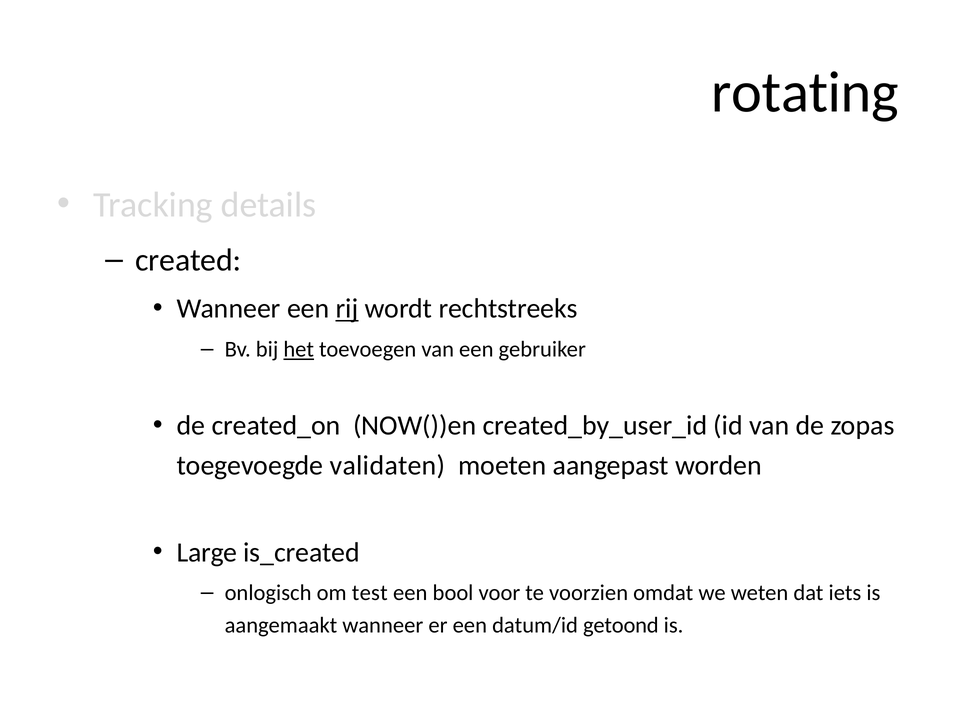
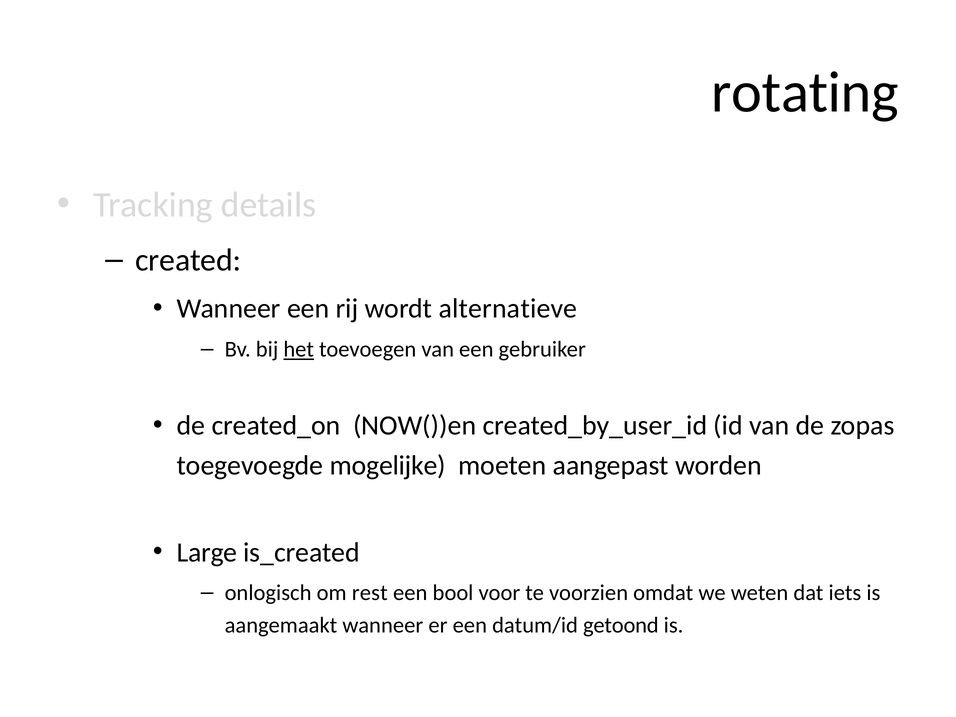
rij underline: present -> none (347, 309)
rechtstreeks: rechtstreeks -> alternatieve (508, 309)
validaten: validaten -> mogelijke (388, 466)
test: test -> rest (370, 593)
